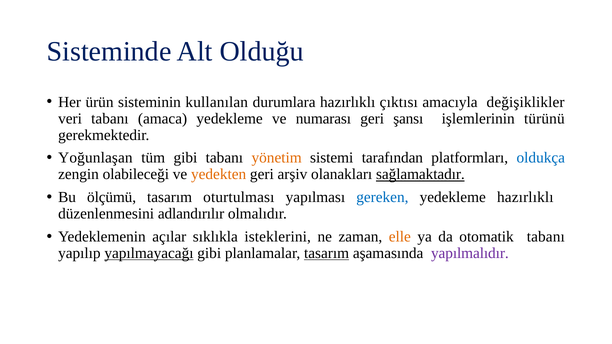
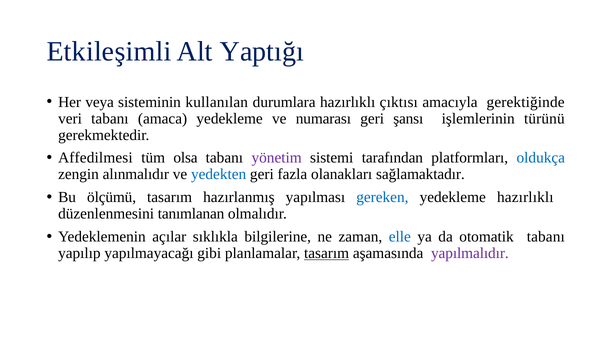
Sisteminde: Sisteminde -> Etkileşimli (109, 51)
Olduğu: Olduğu -> Yaptığı (262, 51)
ürün: ürün -> veya (100, 102)
değişiklikler: değişiklikler -> gerektiğinde (526, 102)
Yoğunlaşan: Yoğunlaşan -> Affedilmesi (95, 158)
tüm gibi: gibi -> olsa (186, 158)
yönetim colour: orange -> purple (277, 158)
olabileceği: olabileceği -> alınmalıdır (136, 175)
yedekten colour: orange -> blue (219, 175)
arşiv: arşiv -> fazla (292, 175)
sağlamaktadır underline: present -> none (420, 175)
oturtulması: oturtulması -> hazırlanmış (239, 197)
adlandırılır: adlandırılır -> tanımlanan (191, 214)
isteklerini: isteklerini -> bilgilerine (278, 237)
elle colour: orange -> blue (400, 237)
yapılmayacağı underline: present -> none (149, 253)
